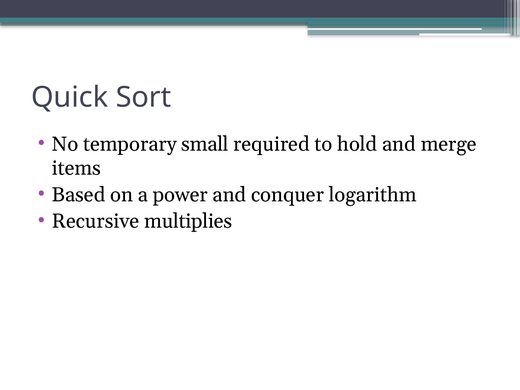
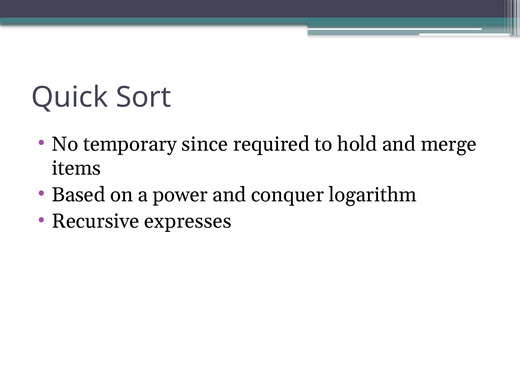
small: small -> since (205, 144)
multiplies: multiplies -> expresses (188, 221)
